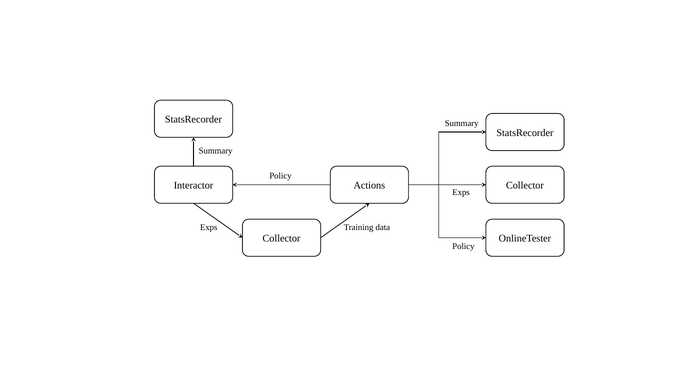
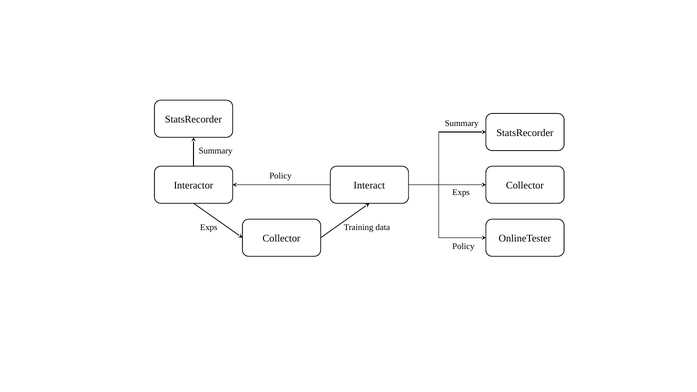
Actions: Actions -> Interact (369, 185)
